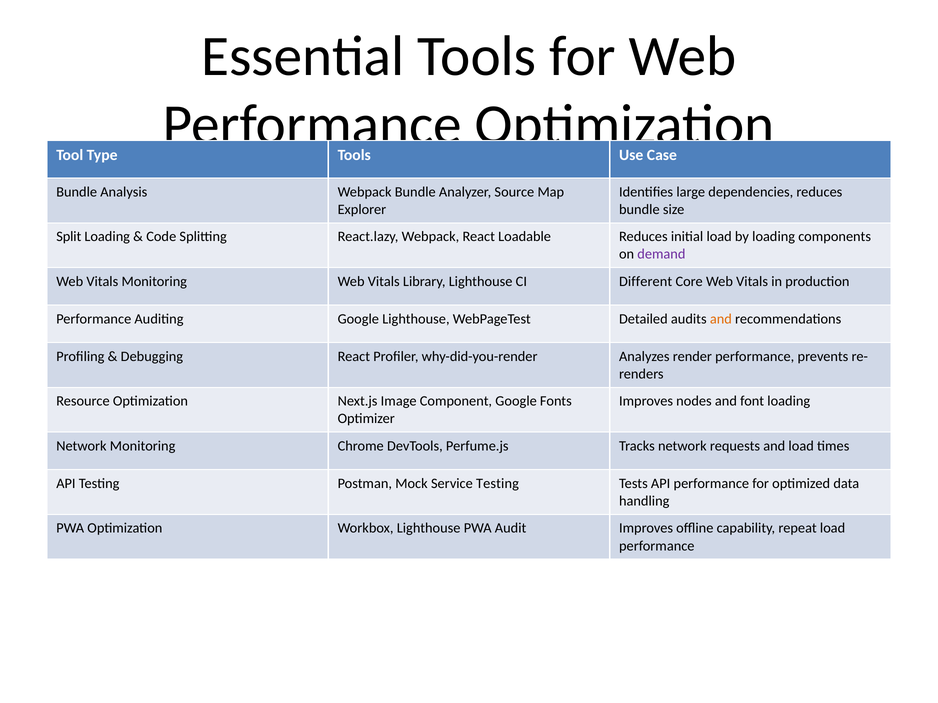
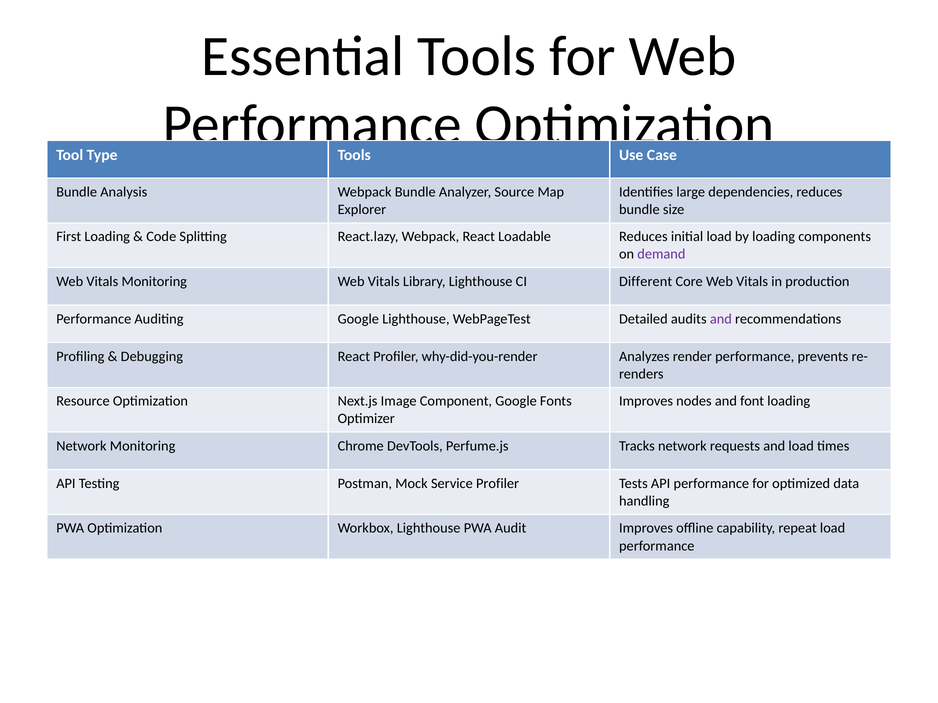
Split: Split -> First (69, 237)
and colour: orange -> purple (721, 319)
Service Testing: Testing -> Profiler (498, 484)
